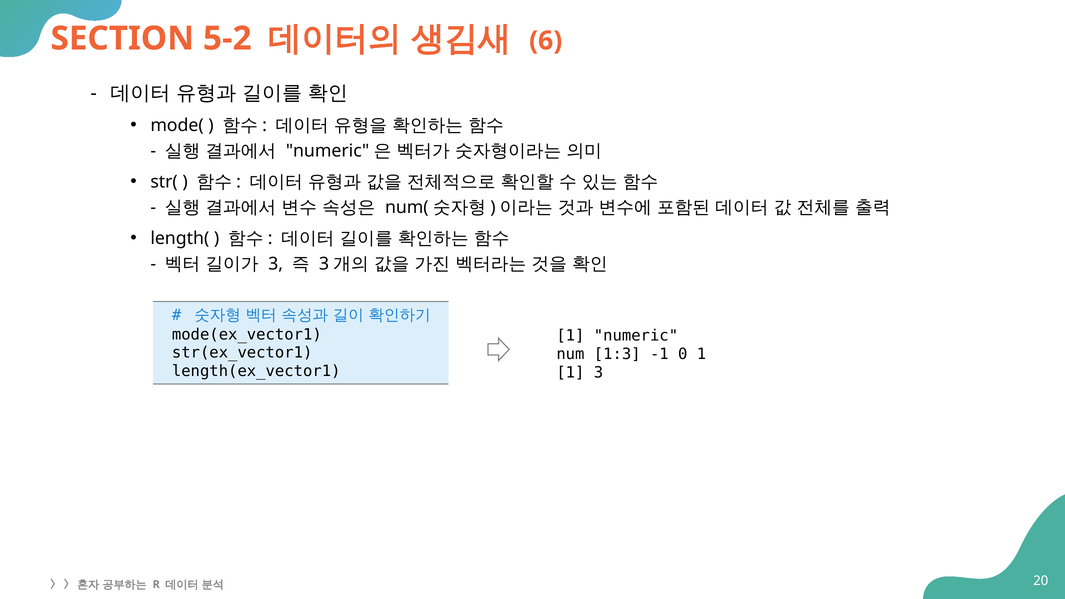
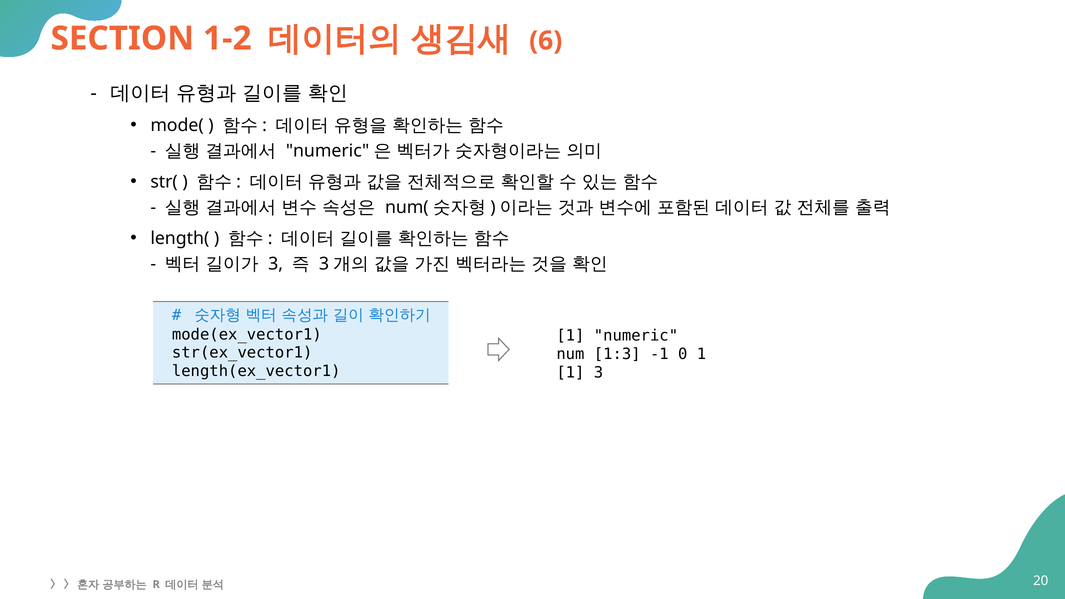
5-2: 5-2 -> 1-2 (227, 39)
